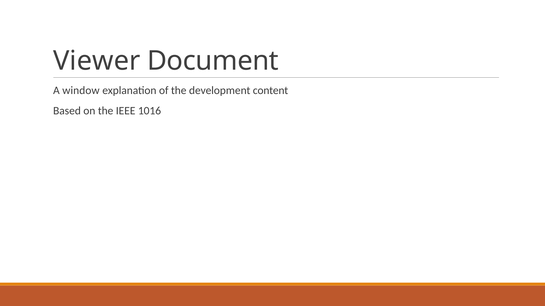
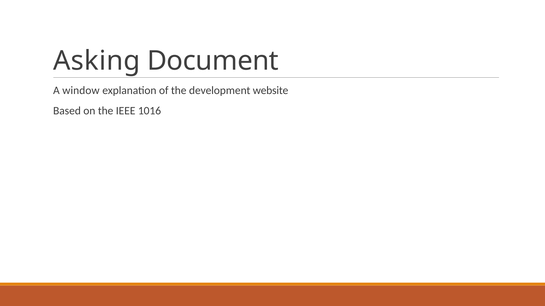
Viewer: Viewer -> Asking (97, 61)
content: content -> website (271, 91)
